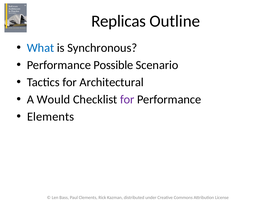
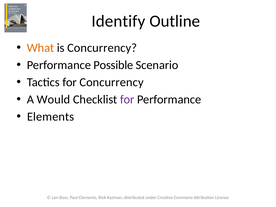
Replicas: Replicas -> Identify (118, 21)
What colour: blue -> orange (41, 48)
is Synchronous: Synchronous -> Concurrency (102, 48)
for Architectural: Architectural -> Concurrency (112, 82)
